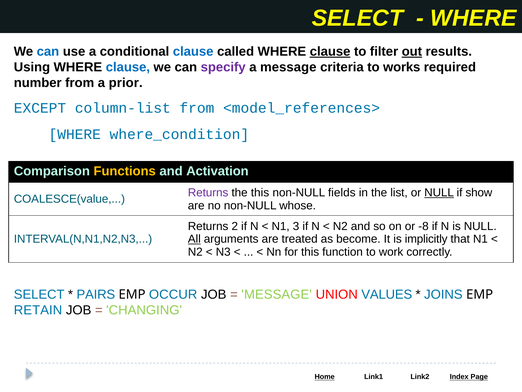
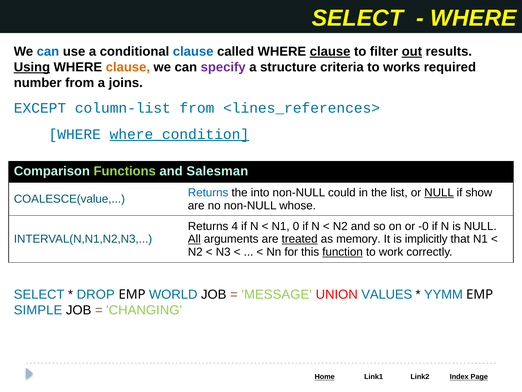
Using underline: none -> present (32, 67)
clause colour: blue -> orange (128, 67)
a message: message -> structure (288, 67)
prior: prior -> joins (126, 83)
<model_references>: <model_references> -> <lines_references> (302, 108)
where_condition underline: none -> present (179, 134)
Functions colour: yellow -> light green (125, 171)
Activation: Activation -> Salesman (217, 171)
Returns colour: purple -> blue (208, 192)
the this: this -> into (260, 192)
fields: fields -> could (342, 192)
2: 2 -> 4 (235, 226)
3: 3 -> 0 (296, 226)
-8: -8 -> -0 (423, 226)
treated underline: none -> present (300, 239)
become: become -> memory (358, 239)
function underline: none -> present (343, 252)
PAIRS: PAIRS -> DROP (96, 294)
OCCUR: OCCUR -> WORLD (173, 294)
JOINS: JOINS -> YYMM (443, 294)
RETAIN: RETAIN -> SIMPLE (38, 310)
